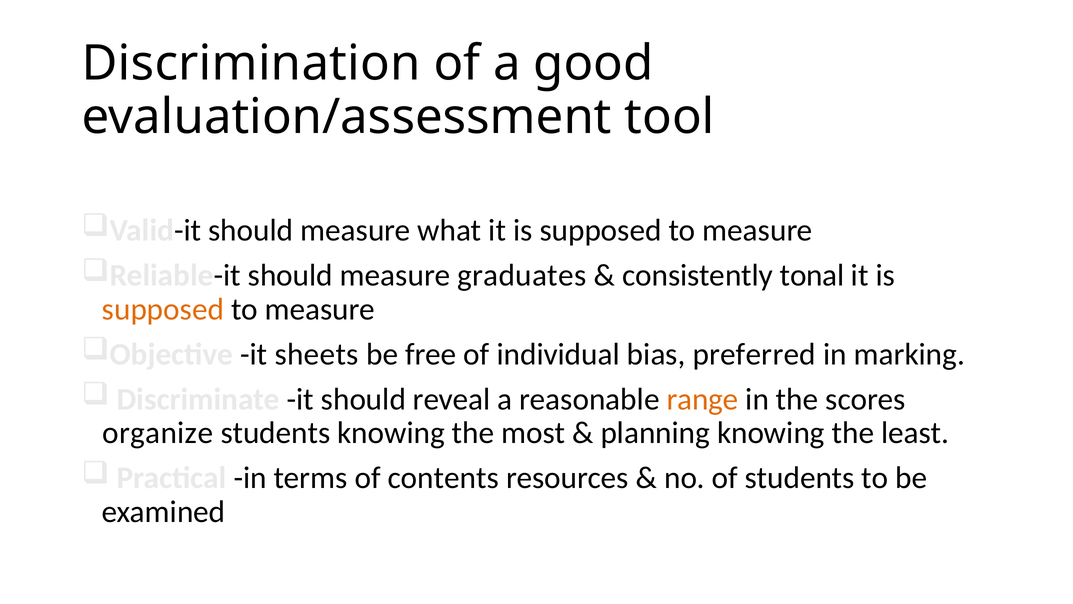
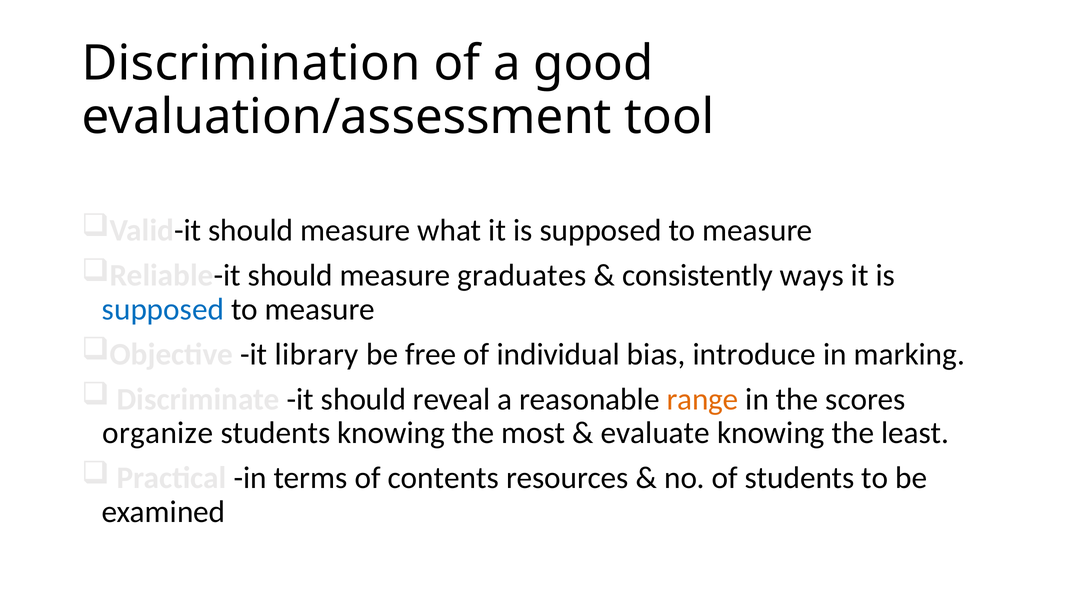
tonal: tonal -> ways (812, 275)
supposed colour: orange -> blue (163, 309)
sheets: sheets -> library (317, 354)
preferred: preferred -> introduce (754, 354)
planning: planning -> evaluate (655, 433)
